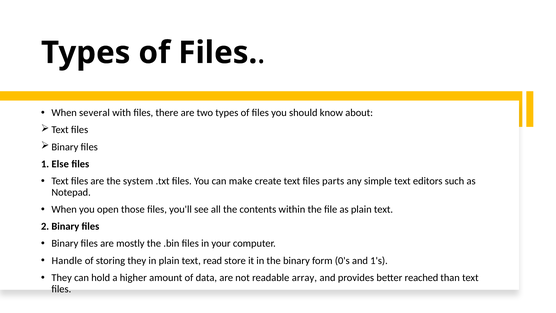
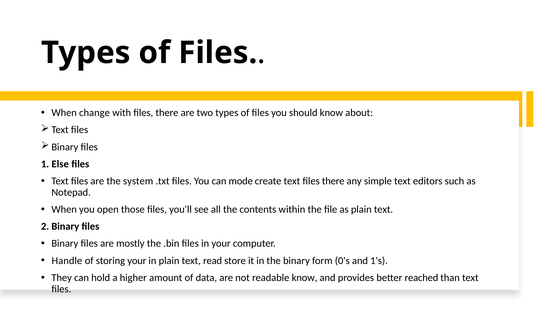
several: several -> change (95, 113)
make: make -> mode (241, 181)
text files parts: parts -> there (333, 181)
storing they: they -> your (137, 260)
readable array: array -> know (304, 277)
